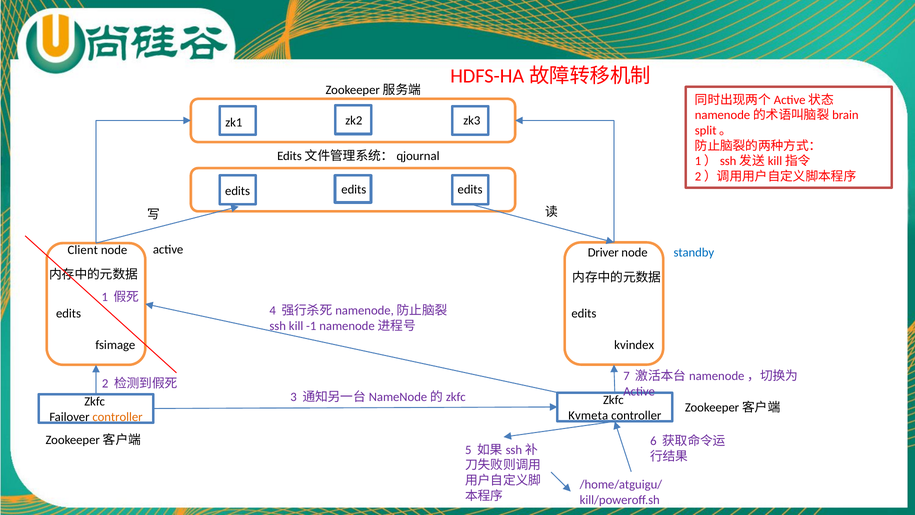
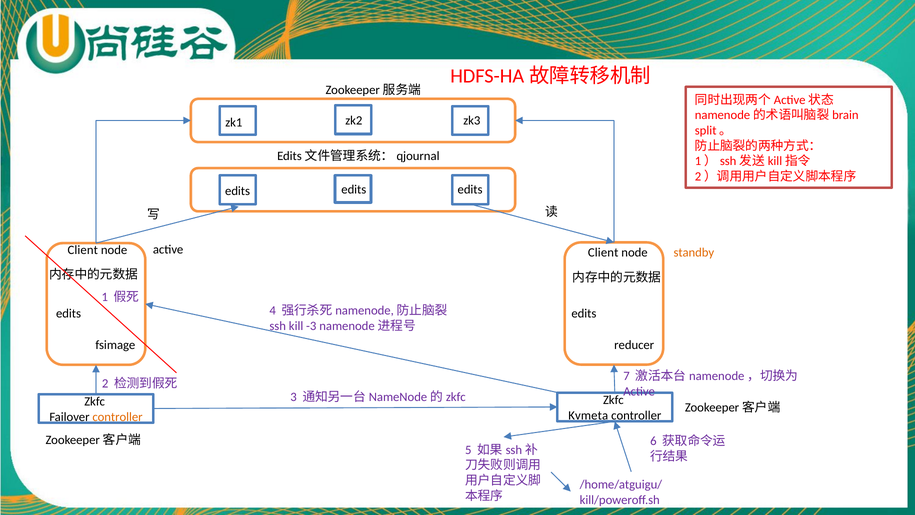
standby colour: blue -> orange (694, 252)
node Driver: Driver -> Client (603, 252)
-1: -1 -> -3 (311, 326)
kvindex: kvindex -> reducer (634, 345)
